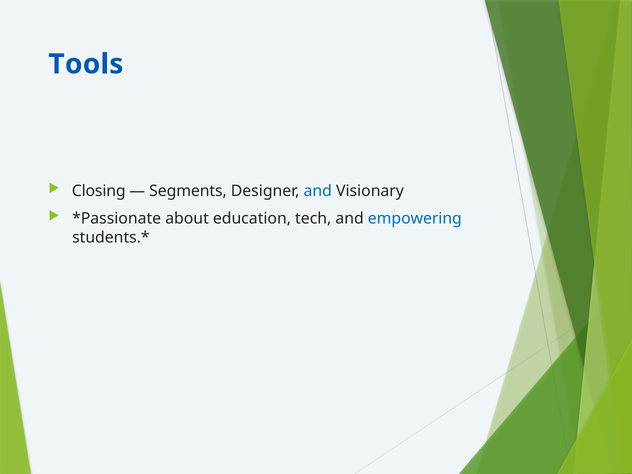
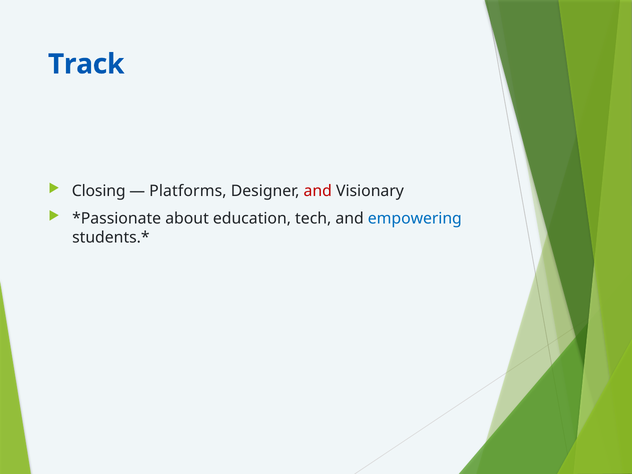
Tools: Tools -> Track (86, 64)
Segments: Segments -> Platforms (188, 191)
and colour: blue -> red (318, 191)
